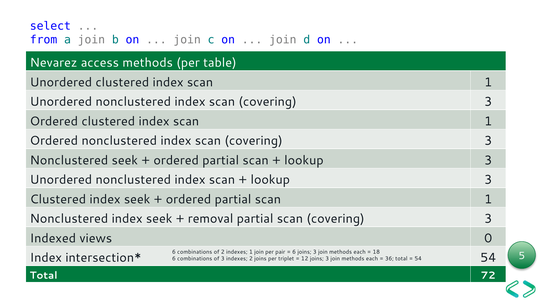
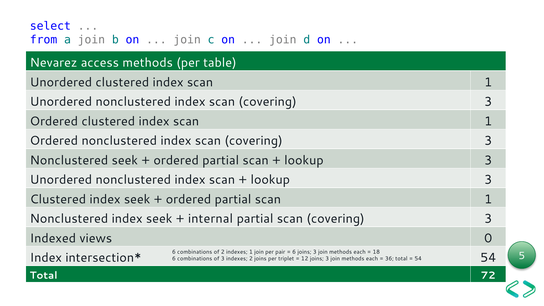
removal: removal -> internal (210, 219)
